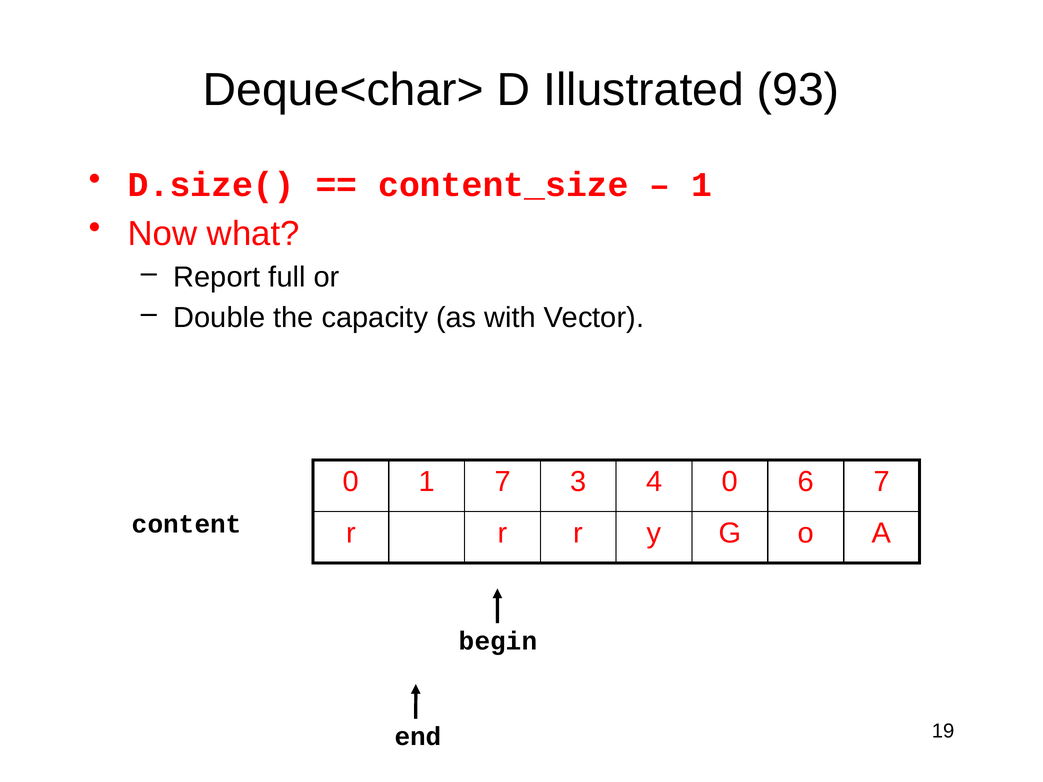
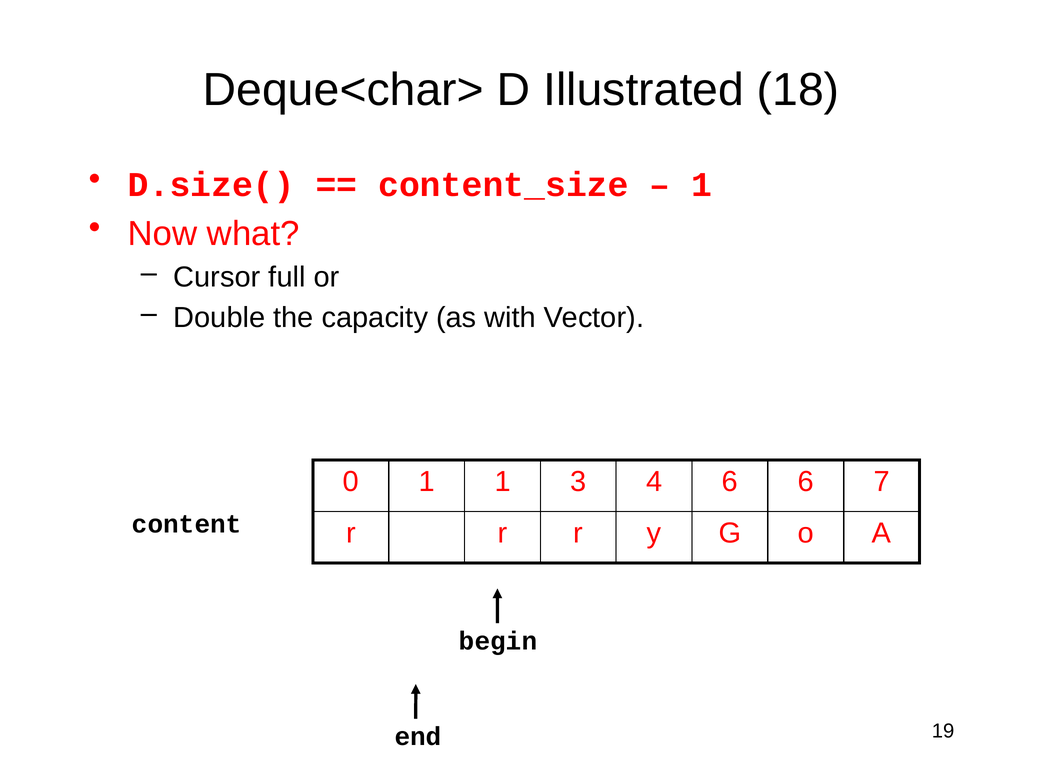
93: 93 -> 18 (798, 90)
Report: Report -> Cursor (217, 277)
1 7: 7 -> 1 (503, 482)
4 0: 0 -> 6 (730, 482)
